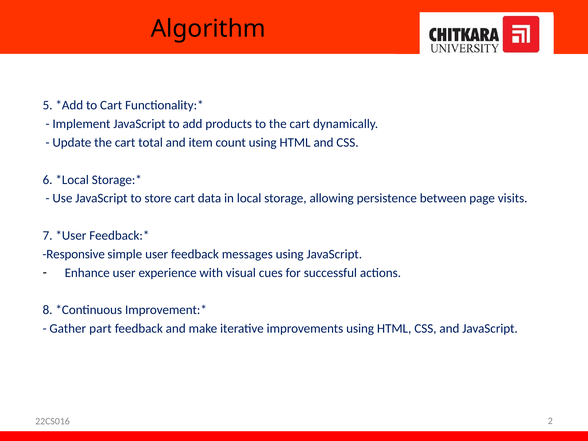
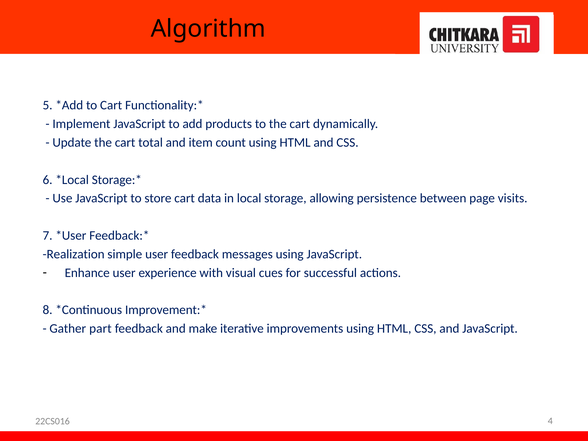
Responsive: Responsive -> Realization (74, 254)
2: 2 -> 4 (550, 421)
